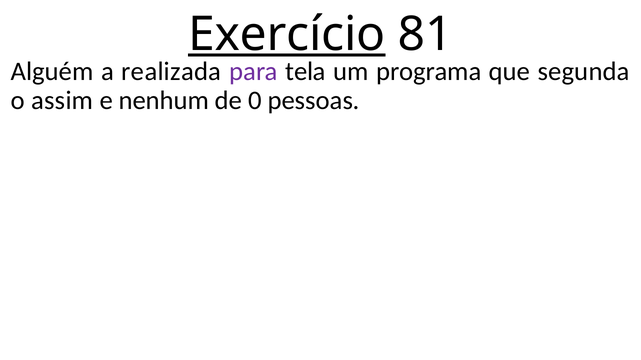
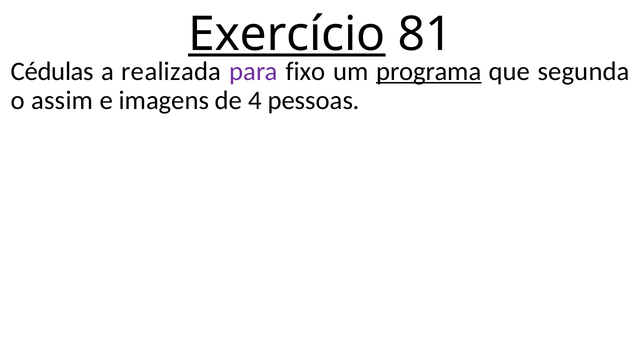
Alguém: Alguém -> Cédulas (52, 72)
tela: tela -> fixo (305, 72)
programa underline: none -> present (429, 72)
nenhum: nenhum -> imagens (164, 100)
0: 0 -> 4 (255, 100)
